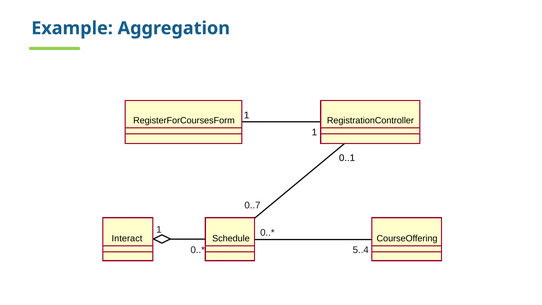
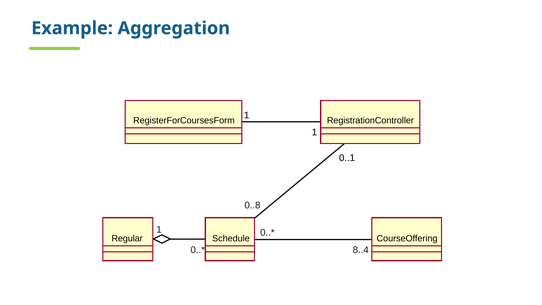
0..7: 0..7 -> 0..8 (252, 205)
Interact: Interact -> Regular (127, 238)
5..4: 5..4 -> 8..4 (361, 250)
